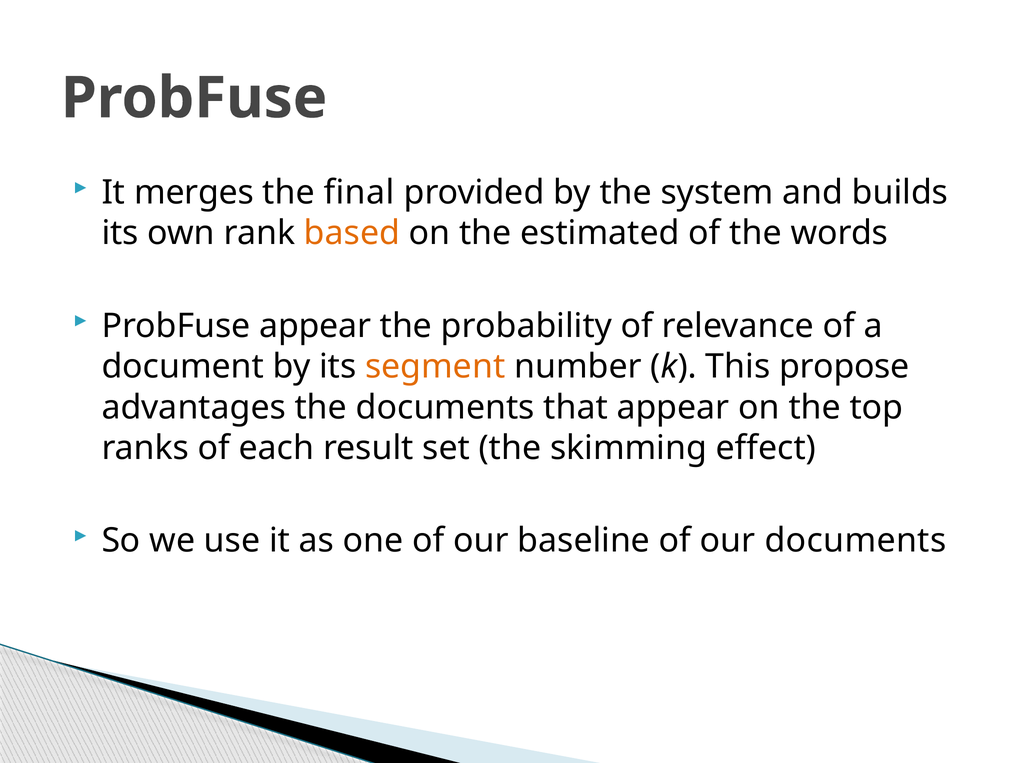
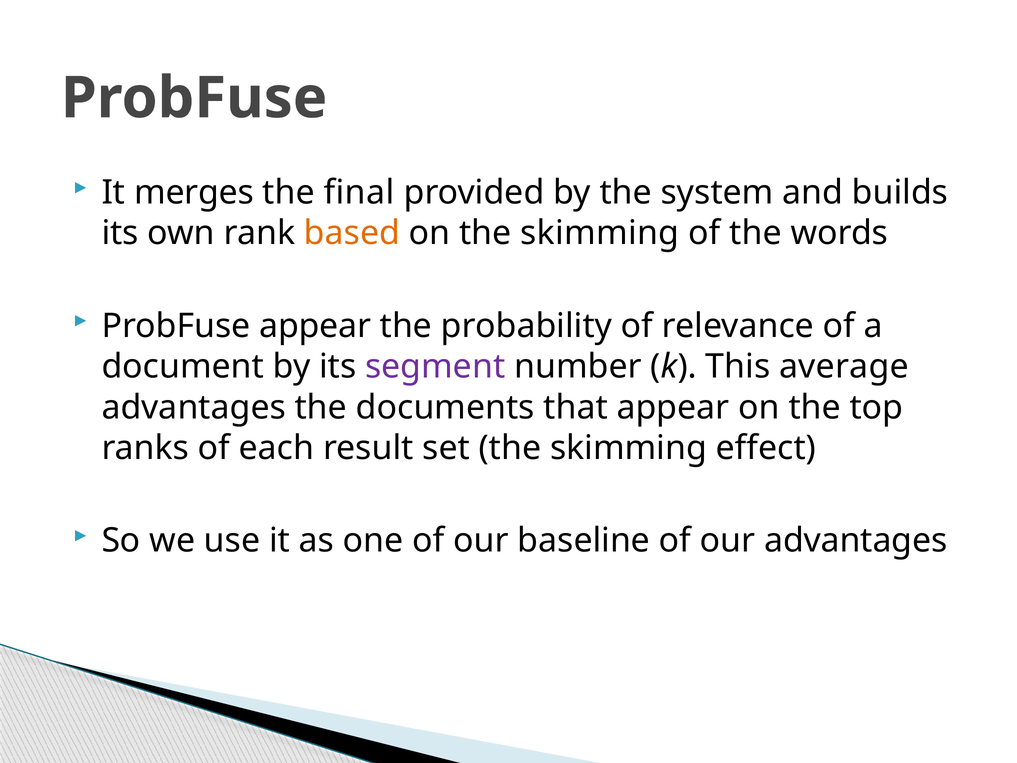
on the estimated: estimated -> skimming (600, 233)
segment colour: orange -> purple (435, 367)
propose: propose -> average (844, 367)
our documents: documents -> advantages (856, 541)
